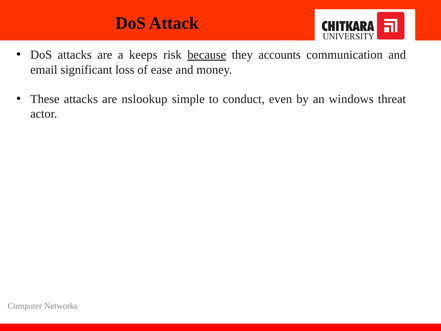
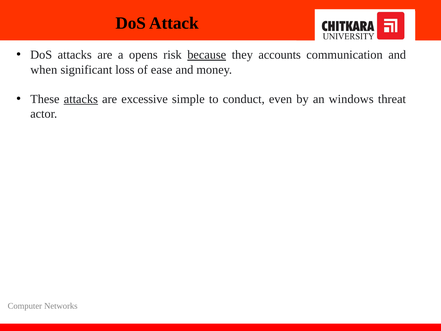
keeps: keeps -> opens (143, 55)
email: email -> when (44, 70)
attacks underline: none -> present (81, 99)
nslookup: nslookup -> excessive (145, 99)
